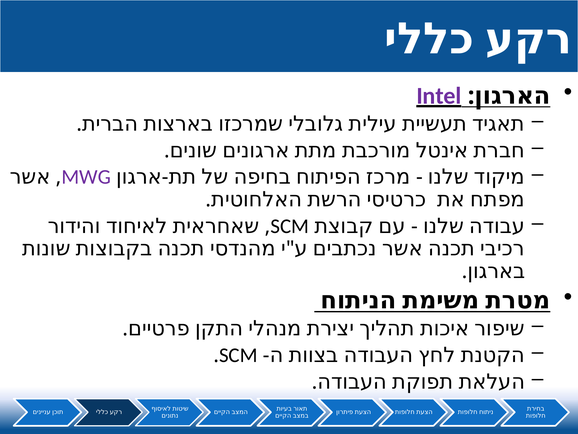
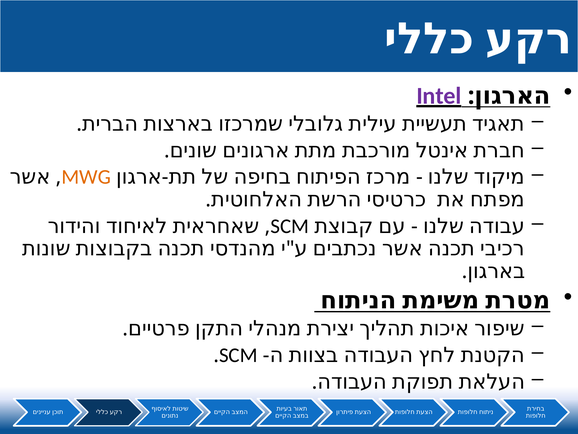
MWG colour: purple -> orange (86, 177)
